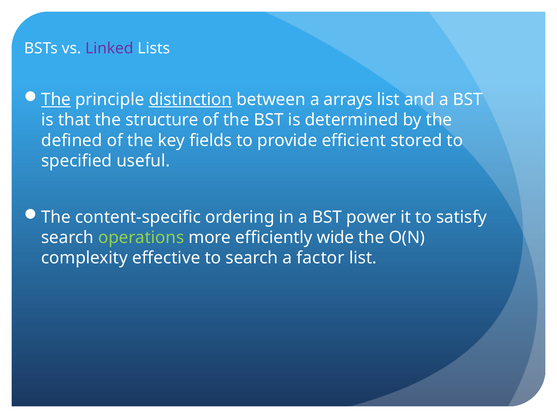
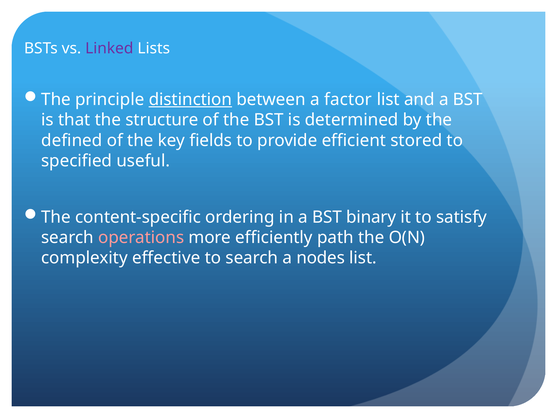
The underline: present -> none (56, 100)
arrays: arrays -> factor (348, 100)
power: power -> binary (371, 217)
operations colour: light green -> pink (141, 237)
wide: wide -> path (335, 237)
factor: factor -> nodes (321, 258)
